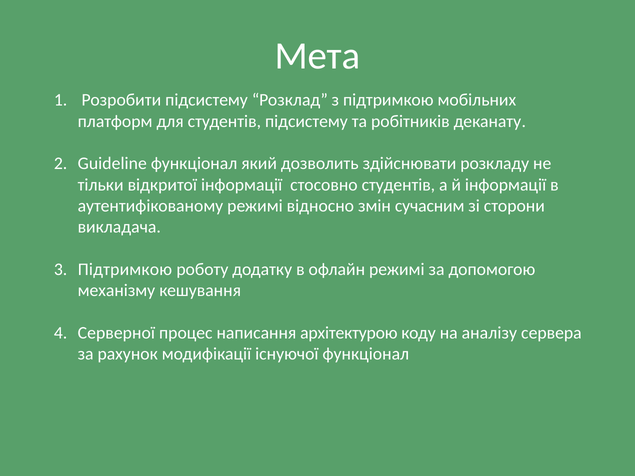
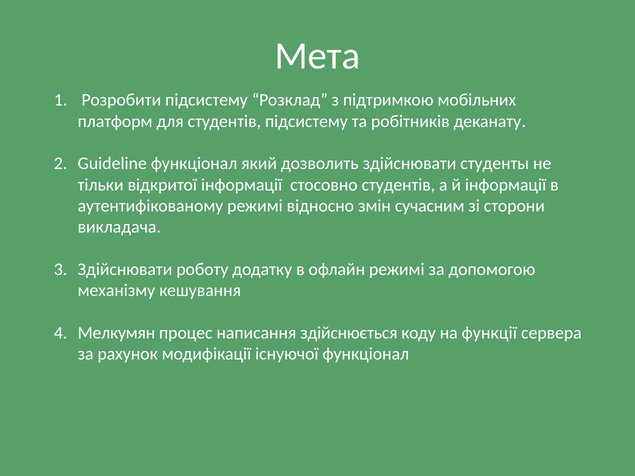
розкладу: розкладу -> студенты (495, 164)
Підтримкою: Підтримкою -> Здійснювати (125, 270)
Серверної: Серверної -> Мелкумян (116, 333)
архітектурою: архітектурою -> здійснюється (349, 333)
аналізу: аналізу -> функції (489, 333)
